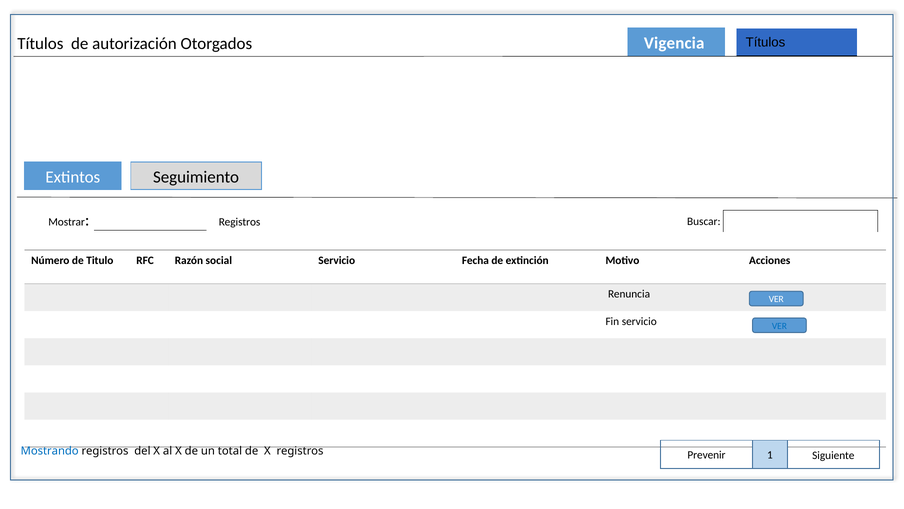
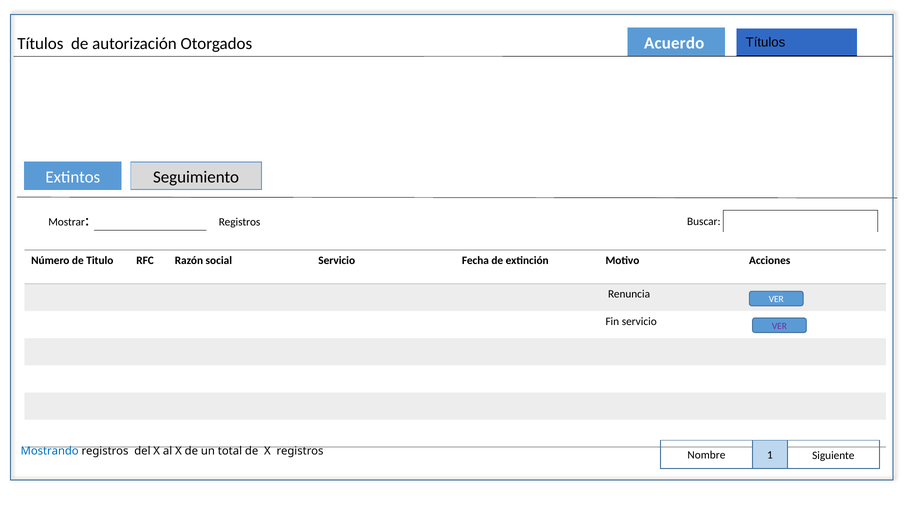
Vigencia: Vigencia -> Acuerdo (674, 43)
VER colour: blue -> purple (779, 326)
Prevenir: Prevenir -> Nombre (706, 455)
